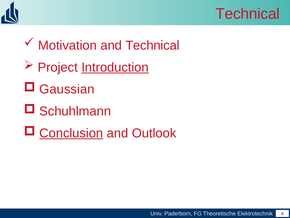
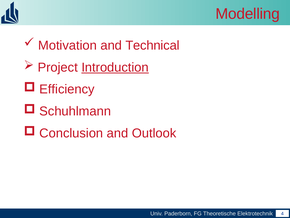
Technical: Technical -> Modelling (248, 14)
Gaussian: Gaussian -> Efficiency (67, 89)
Conclusion underline: present -> none (71, 133)
